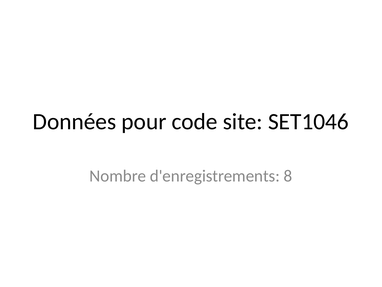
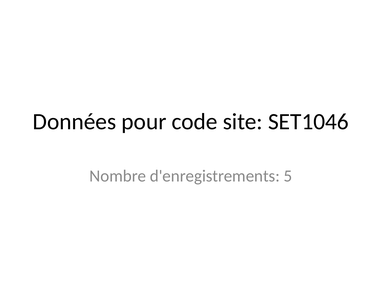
8: 8 -> 5 (288, 176)
